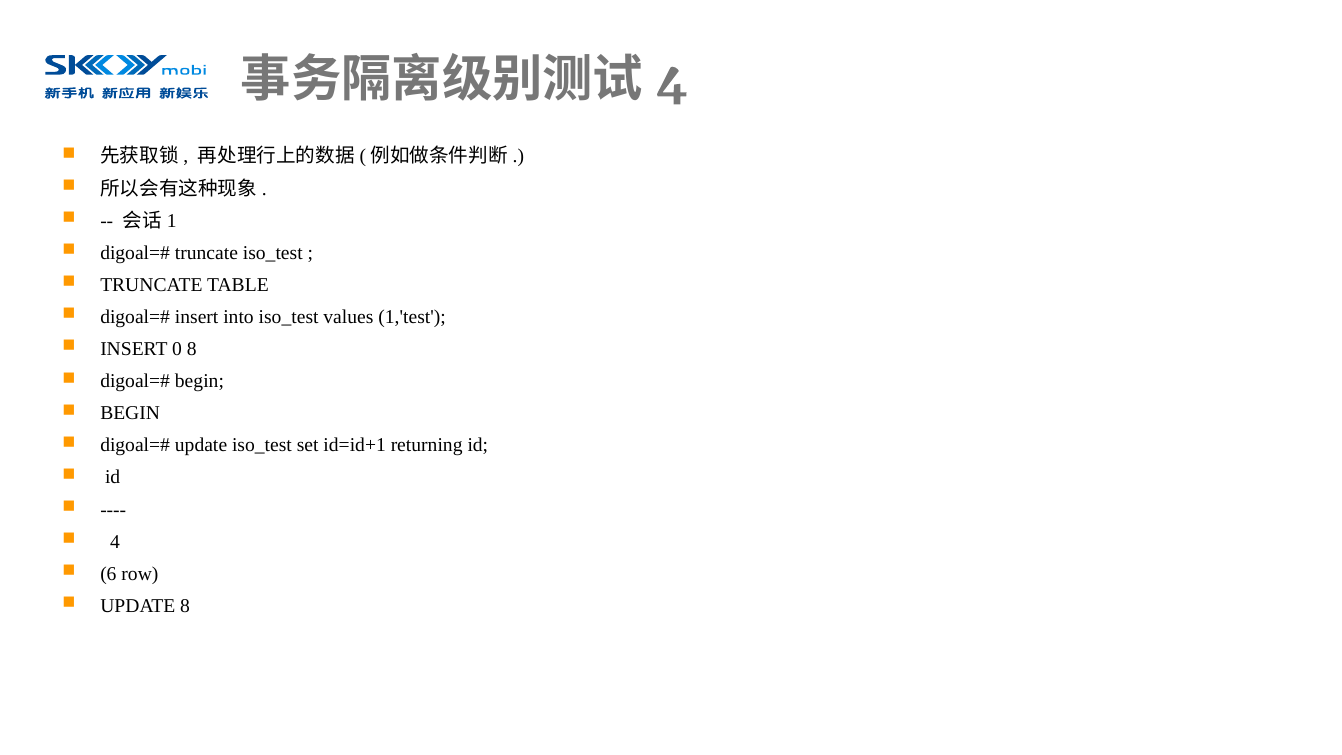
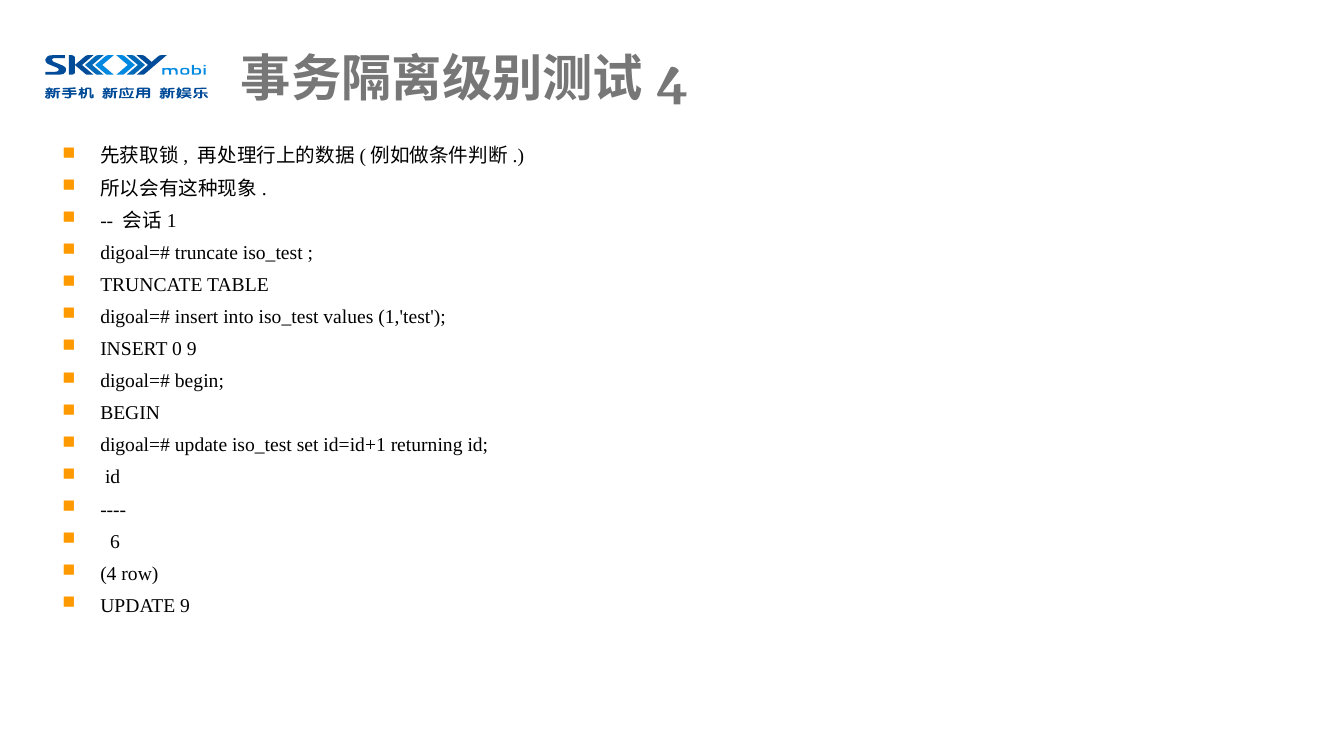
0 8: 8 -> 9 (192, 349)
4: 4 -> 6 (115, 542)
6: 6 -> 4 (108, 574)
UPDATE 8: 8 -> 9 (185, 606)
